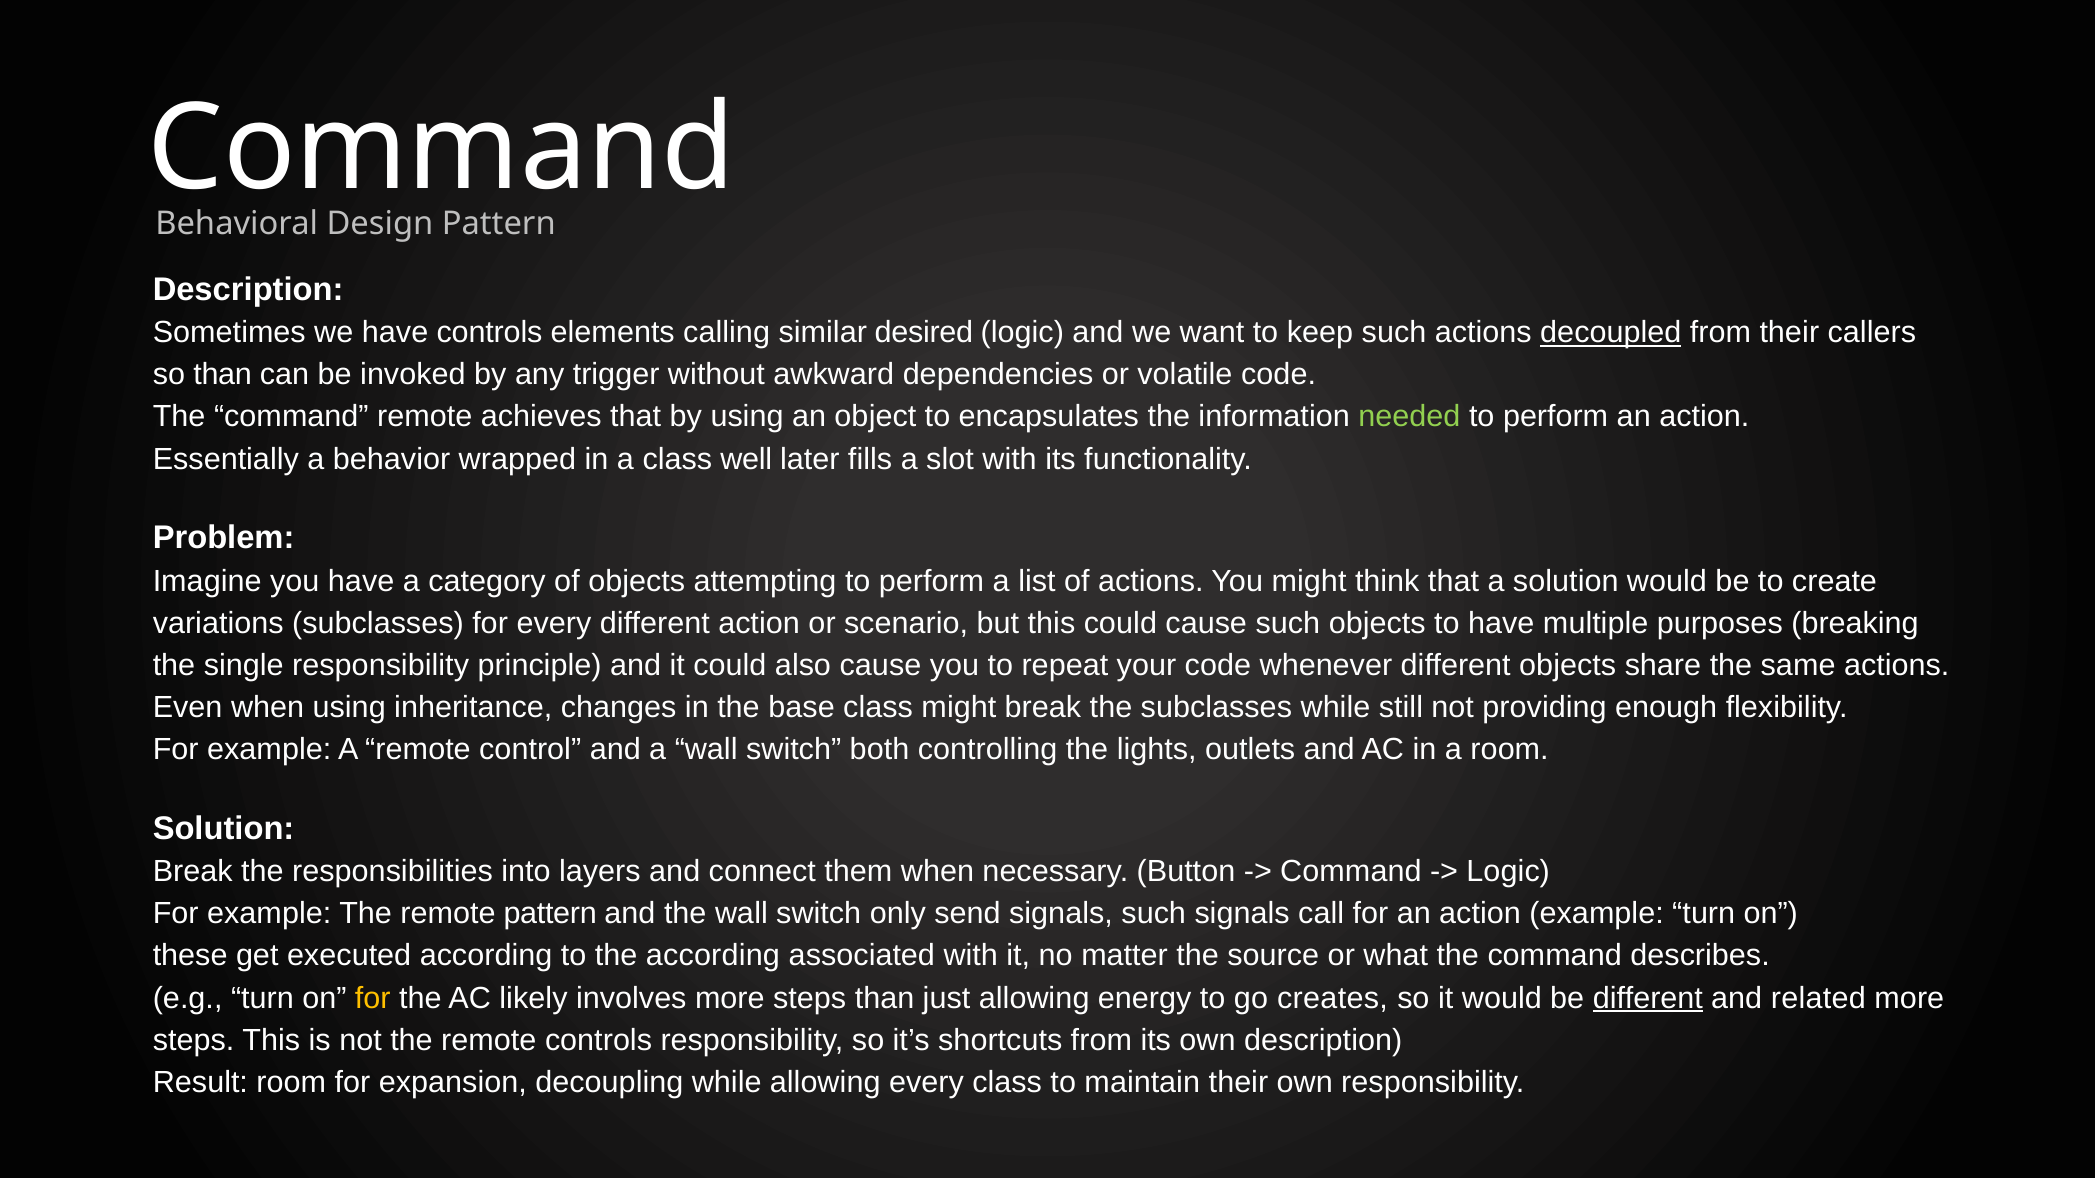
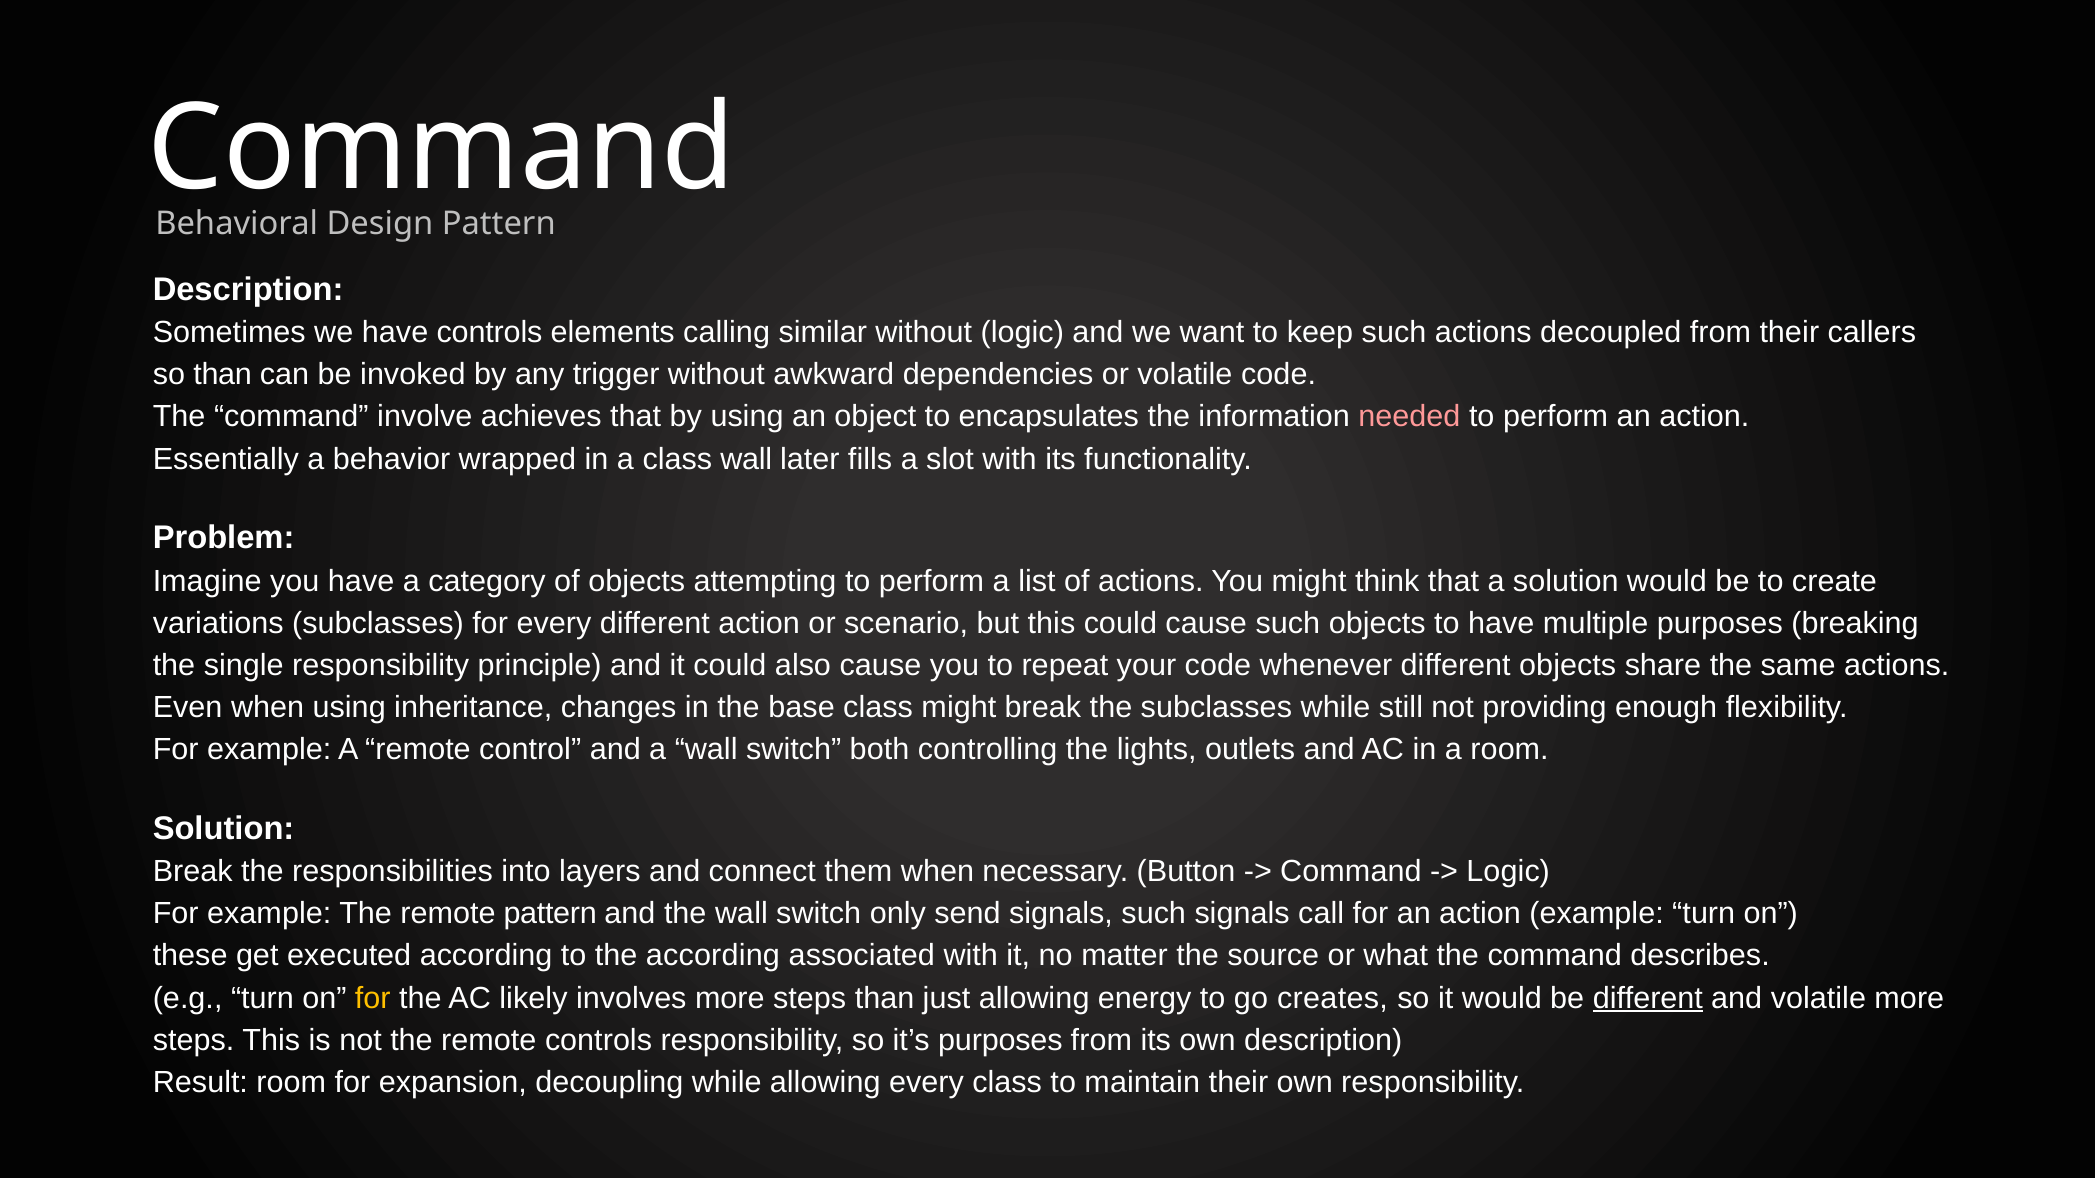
similar desired: desired -> without (924, 333)
decoupled underline: present -> none (1611, 333)
command remote: remote -> involve (425, 417)
needed colour: light green -> pink (1409, 417)
class well: well -> wall (746, 459)
and related: related -> volatile (1818, 998)
it’s shortcuts: shortcuts -> purposes (1000, 1040)
